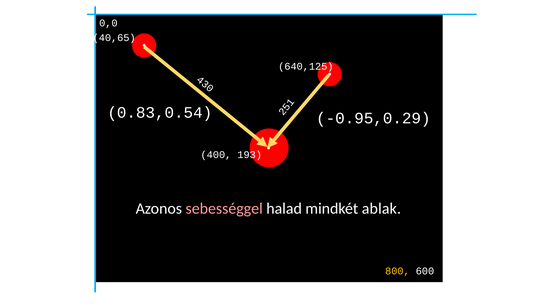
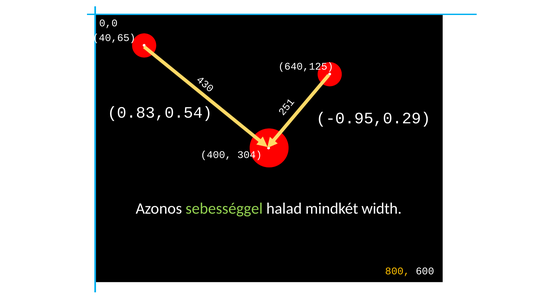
193: 193 -> 304 (250, 155)
sebességgel colour: pink -> light green (224, 208)
ablak: ablak -> width (382, 208)
